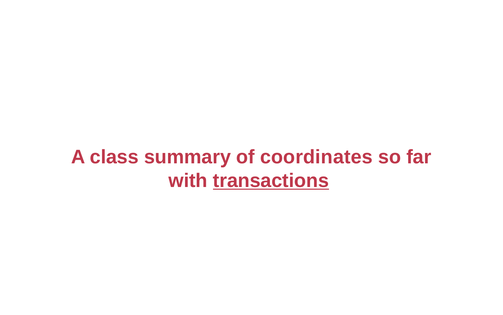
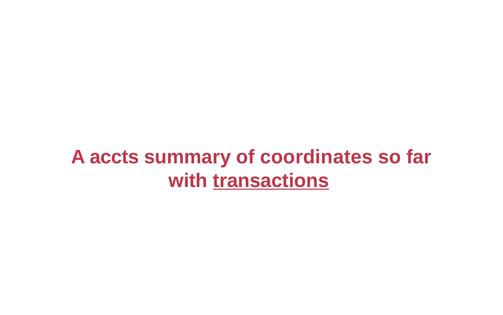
class: class -> accts (114, 157)
